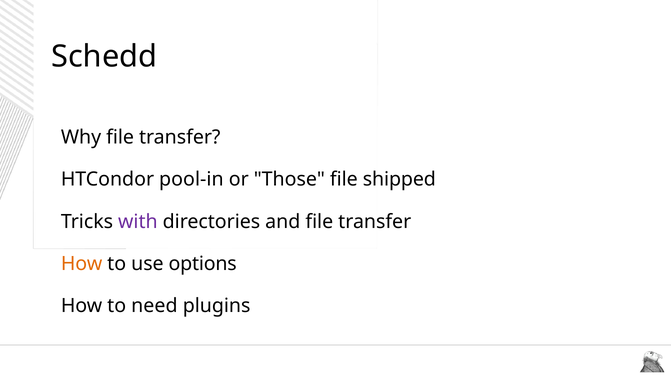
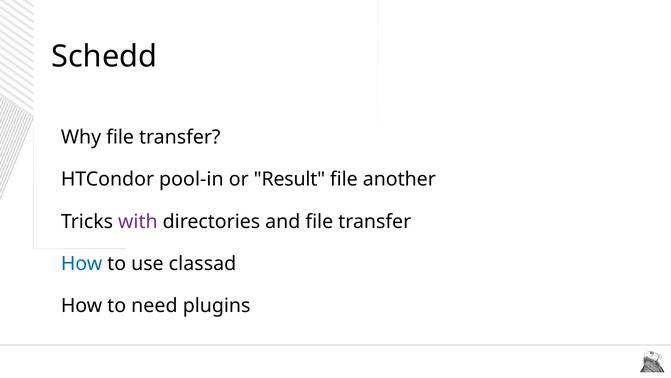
Those: Those -> Result (289, 179)
shipped: shipped -> another (399, 179)
How colour: orange -> blue (82, 263)
options: options -> classad (202, 263)
